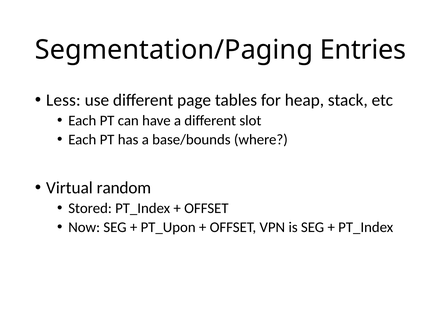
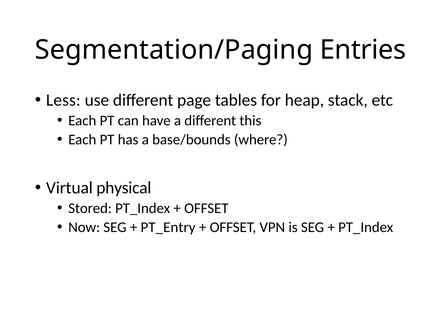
slot: slot -> this (250, 121)
random: random -> physical (124, 188)
PT_Upon: PT_Upon -> PT_Entry (168, 227)
